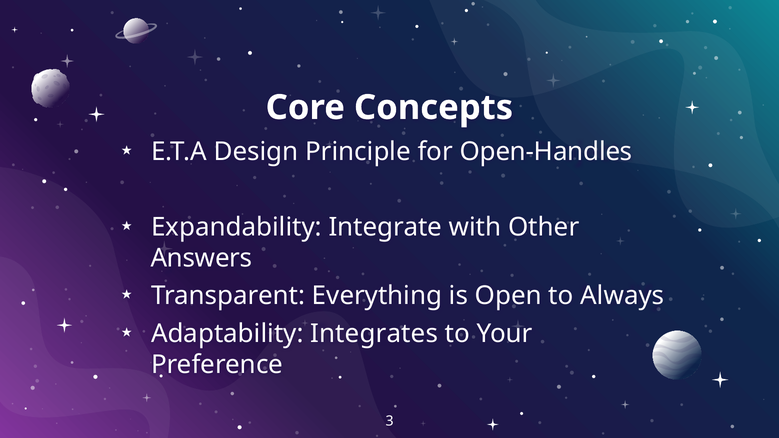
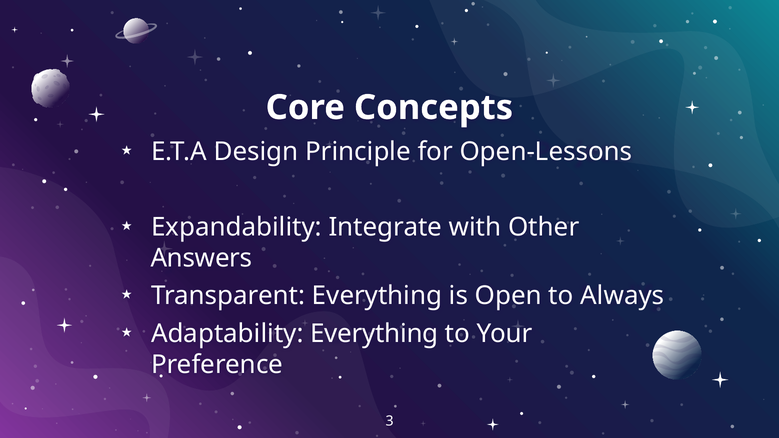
Open-Handles: Open-Handles -> Open-Lessons (546, 152)
Adaptability Integrates: Integrates -> Everything (374, 334)
